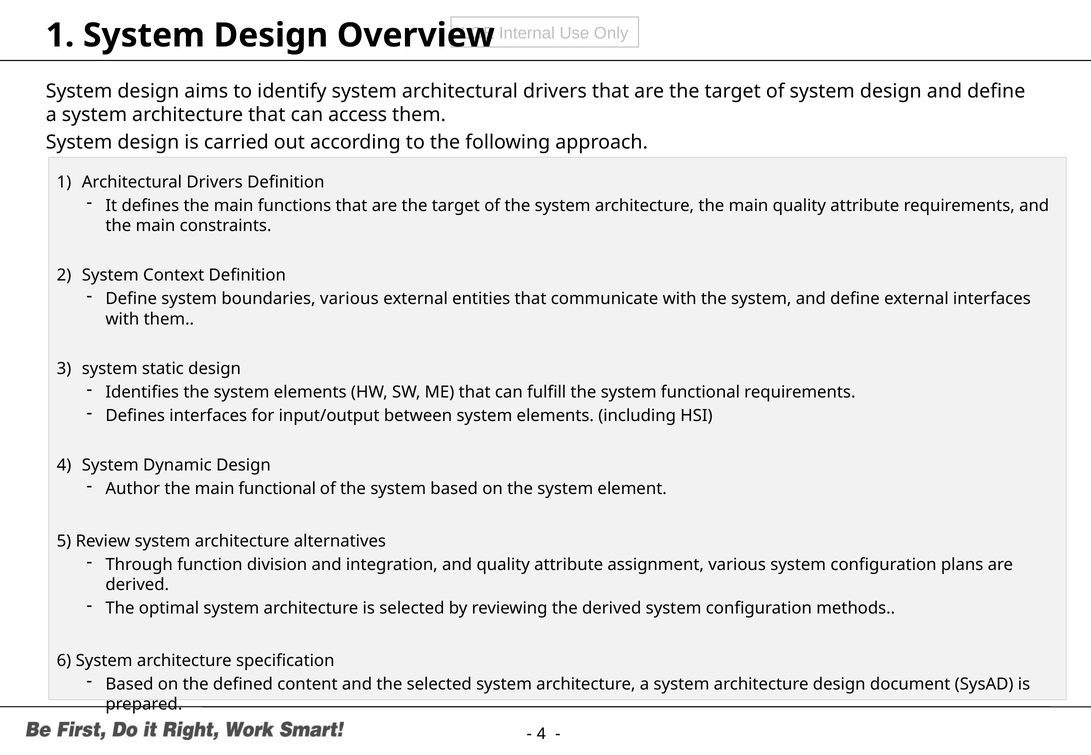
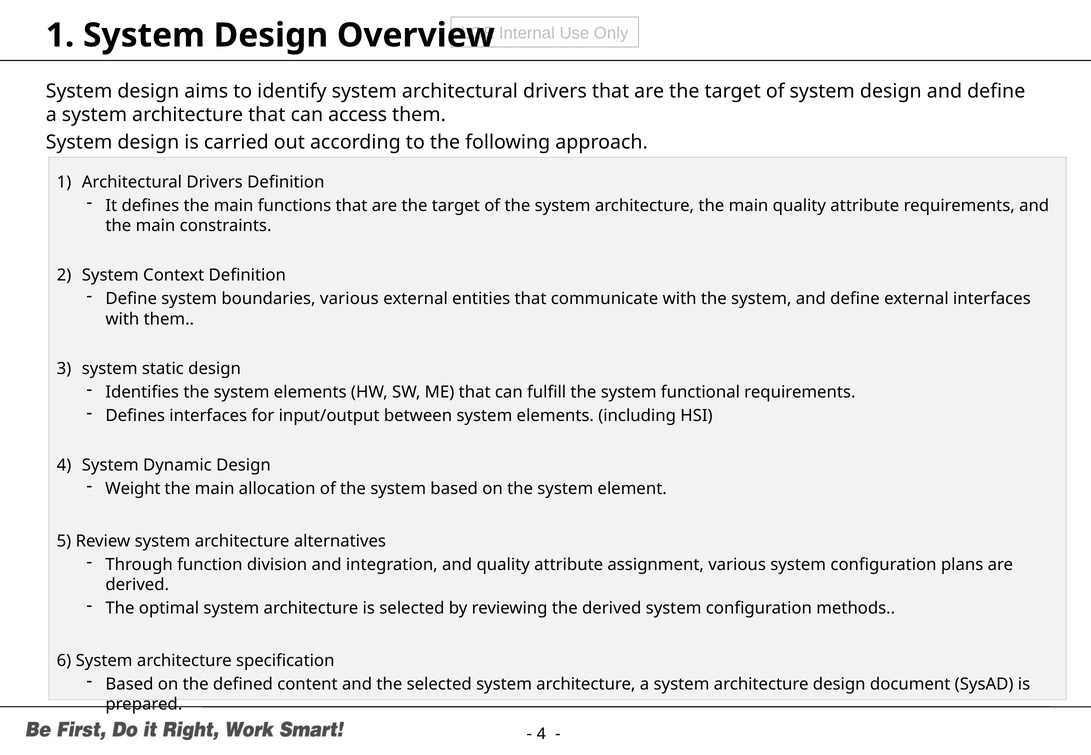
Author: Author -> Weight (133, 489)
main functional: functional -> allocation (277, 489)
